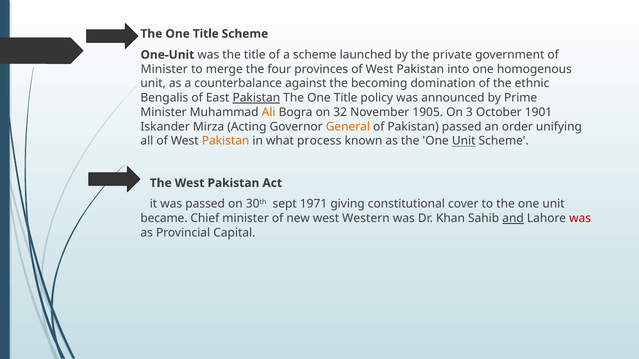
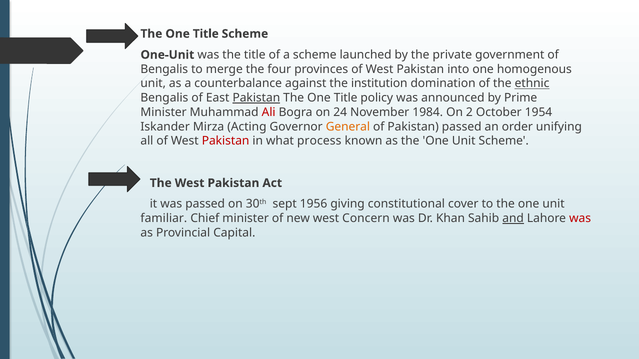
Minister: Minister -> Bengalis (164, 69)
becoming: becoming -> institution (379, 84)
ethnic underline: none -> present (532, 84)
Ali colour: orange -> red (269, 112)
32: 32 -> 24 (340, 112)
1905: 1905 -> 1984 (428, 112)
3: 3 -> 2 (469, 112)
1901: 1901 -> 1954 (539, 112)
Pakistan colour: orange -> red (226, 141)
Unit underline: present -> none (464, 141)
1971: 1971 -> 1956 (314, 204)
became: became -> familiar (164, 219)
Western: Western -> Concern (366, 219)
